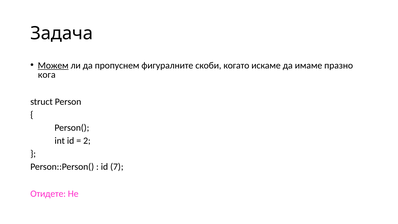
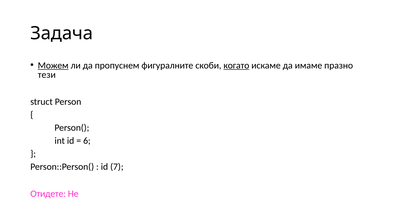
когато underline: none -> present (236, 65)
кога: кога -> тези (47, 75)
2: 2 -> 6 (87, 141)
